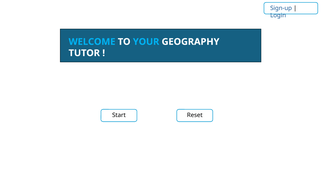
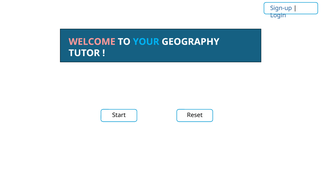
WELCOME colour: light blue -> pink (92, 42)
